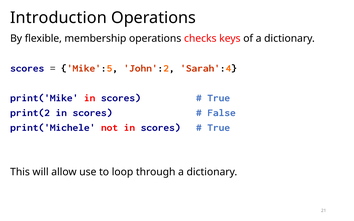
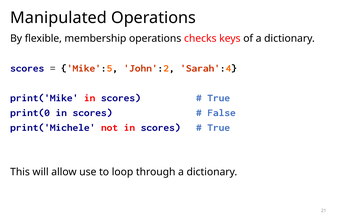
Introduction: Introduction -> Manipulated (59, 18)
print(2: print(2 -> print(0 (30, 113)
